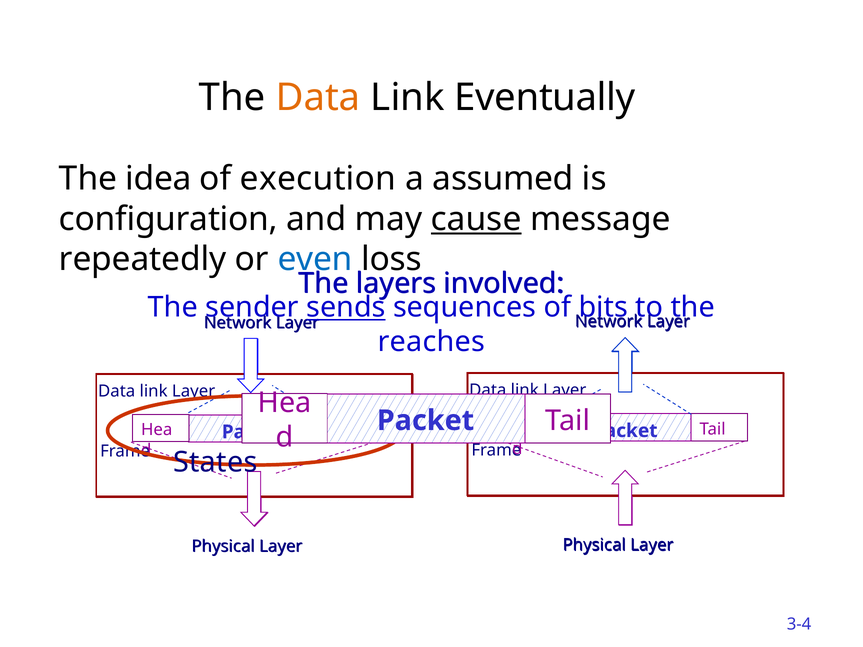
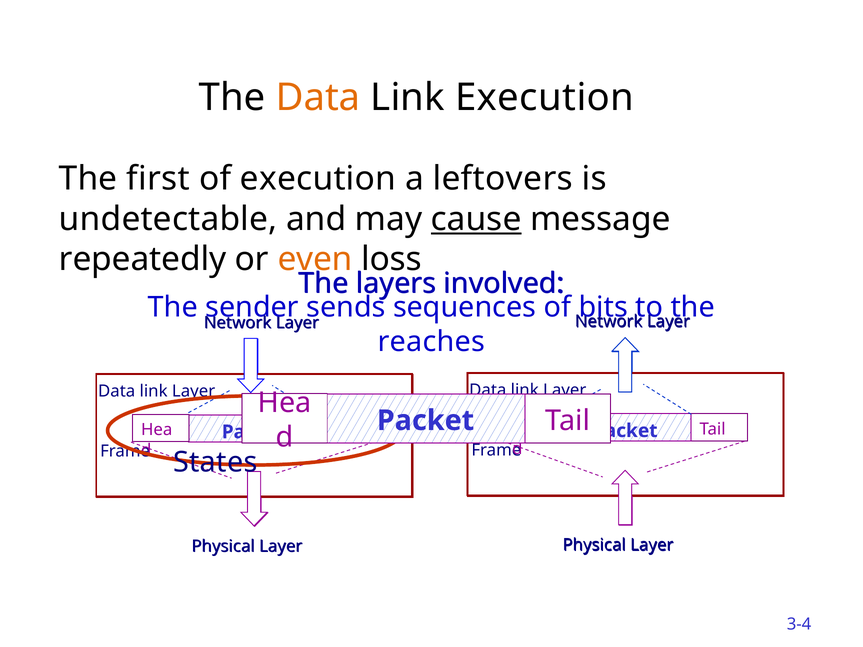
Link Eventually: Eventually -> Execution (545, 97)
idea: idea -> first (158, 179)
assumed: assumed -> leftovers (503, 179)
configuration: configuration -> undetectable (168, 219)
even colour: blue -> orange (315, 259)
sends underline: present -> none (346, 308)
